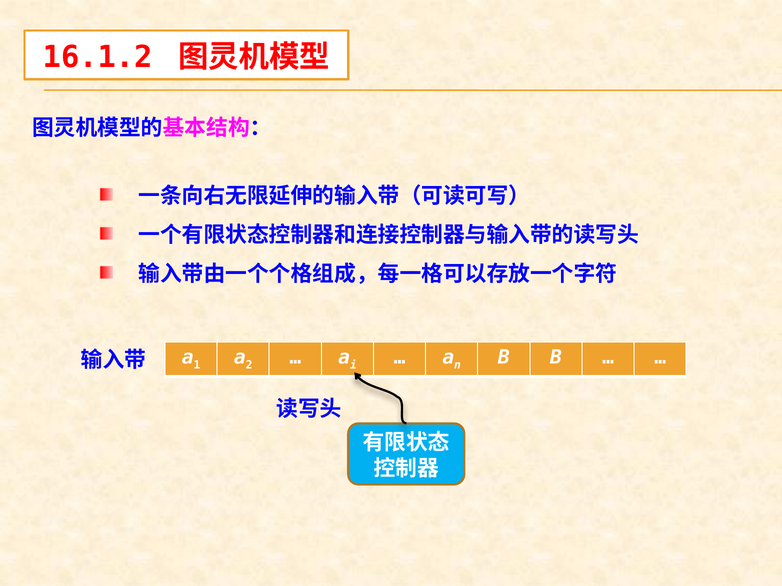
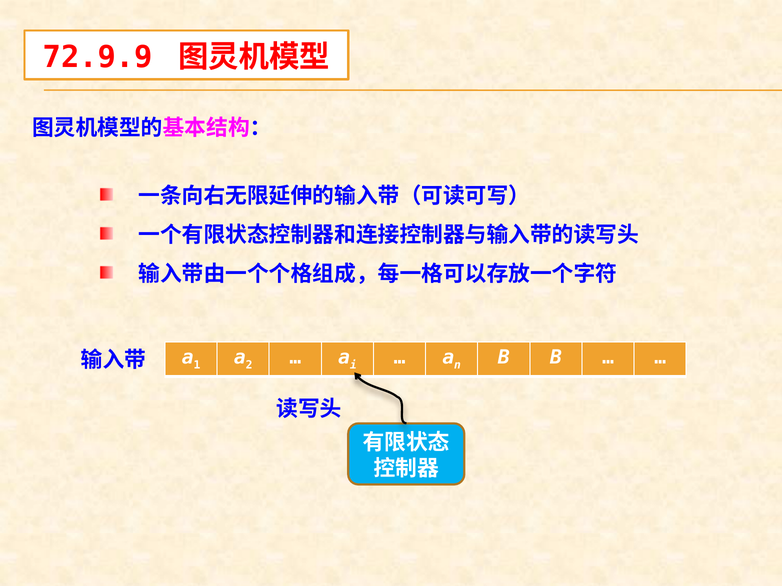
16.1.2: 16.1.2 -> 72.9.9 (98, 57)
